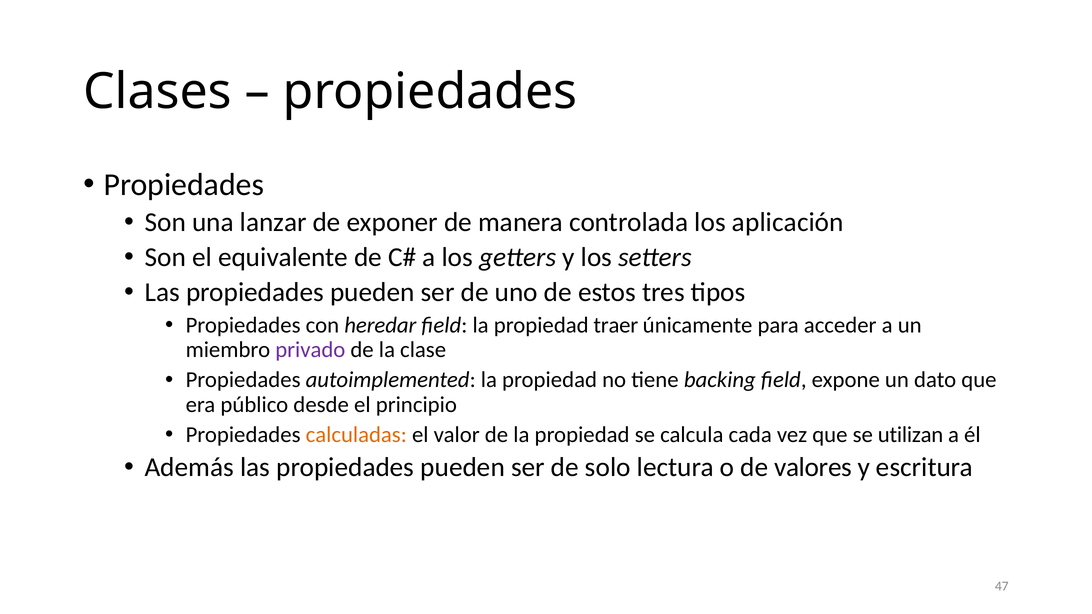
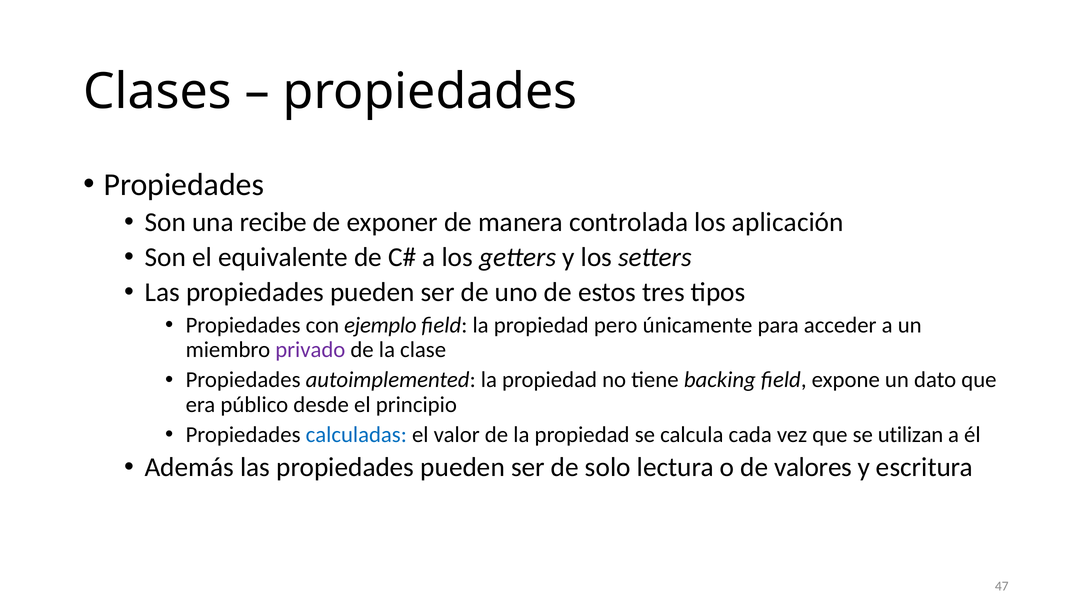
lanzar: lanzar -> recibe (273, 222)
heredar: heredar -> ejemplo (380, 325)
traer: traer -> pero (616, 325)
calculadas colour: orange -> blue (356, 435)
